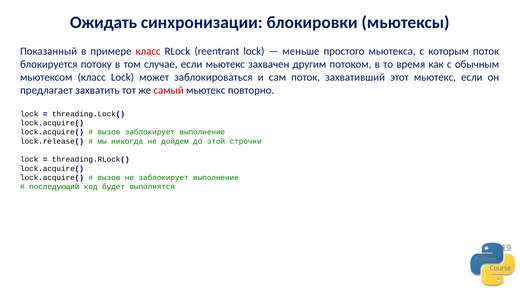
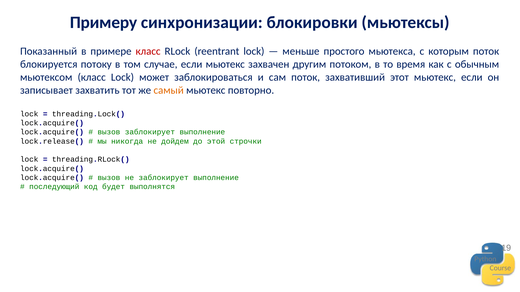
Ожидать: Ожидать -> Примеру (104, 22)
предлагает: предлагает -> записывает (47, 90)
самый colour: red -> orange (169, 90)
